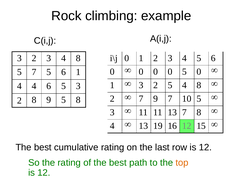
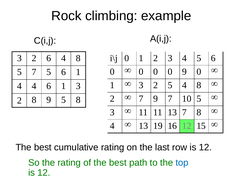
3 2 3: 3 -> 6 (49, 58)
0 5: 5 -> 9 (184, 72)
4 6 5: 5 -> 1 (64, 86)
top colour: orange -> blue (182, 163)
